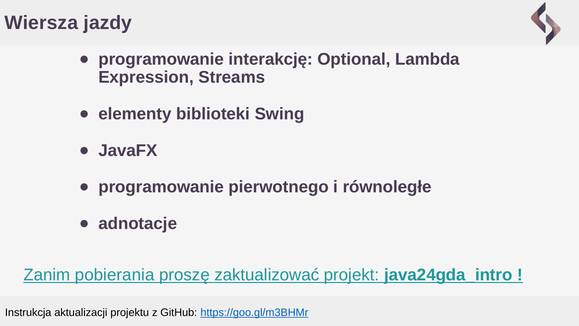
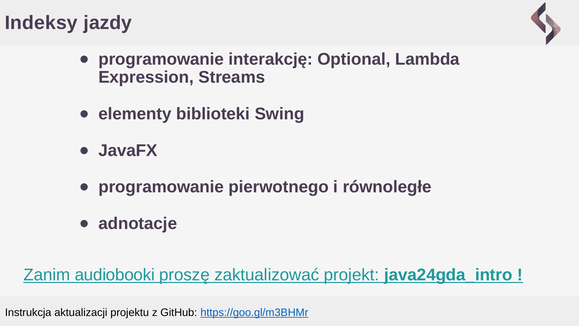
Wiersza: Wiersza -> Indeksy (41, 23)
pobierania: pobierania -> audiobooki (115, 275)
